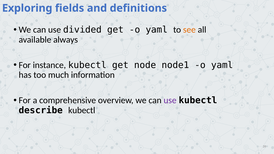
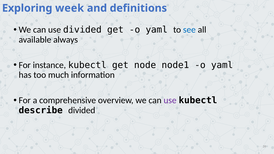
fields: fields -> week (70, 8)
see colour: orange -> blue (189, 30)
describe kubectl: kubectl -> divided (82, 110)
